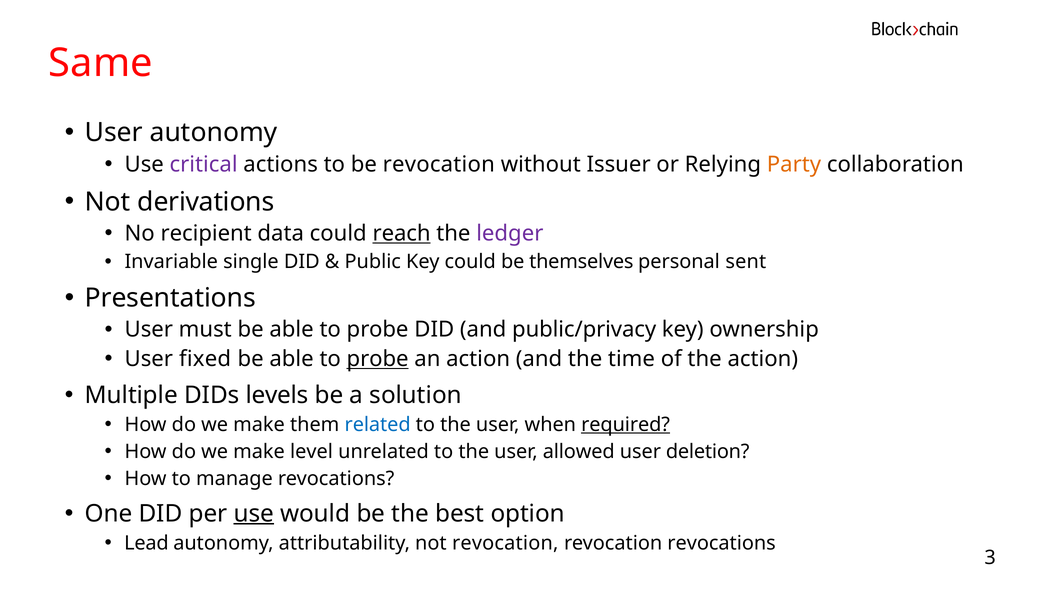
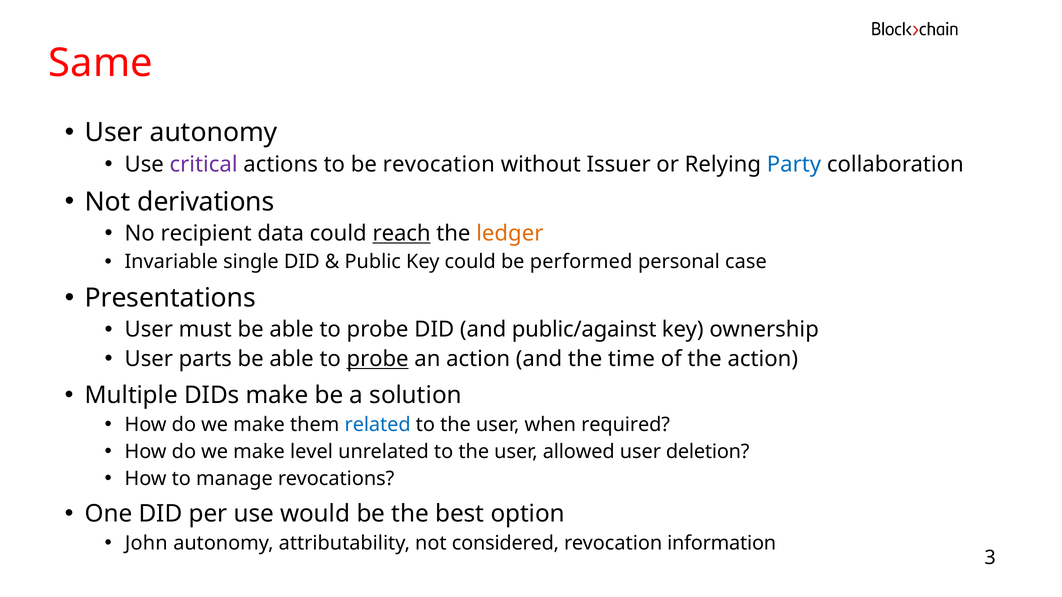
Party colour: orange -> blue (794, 165)
ledger colour: purple -> orange (510, 234)
themselves: themselves -> performed (581, 262)
sent: sent -> case (746, 262)
public/privacy: public/privacy -> public/against (584, 330)
fixed: fixed -> parts (205, 359)
DIDs levels: levels -> make (277, 395)
required underline: present -> none (626, 425)
use underline: present -> none (254, 514)
Lead: Lead -> John (146, 543)
not revocation: revocation -> considered (505, 543)
revocation revocations: revocations -> information (722, 543)
